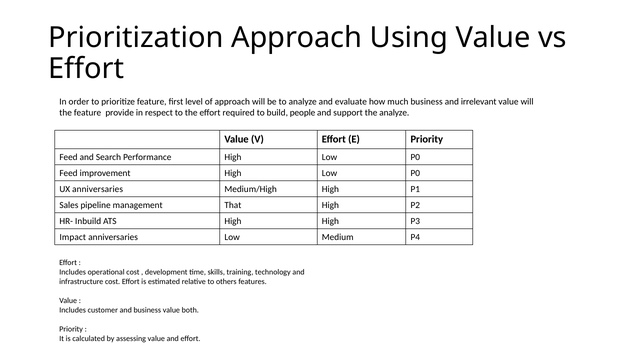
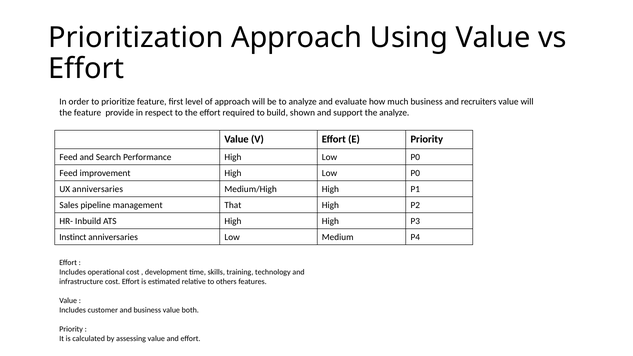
irrelevant: irrelevant -> recruiters (479, 102)
people: people -> shown (302, 113)
Impact: Impact -> Instinct (73, 237)
